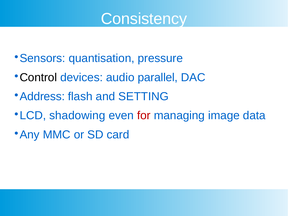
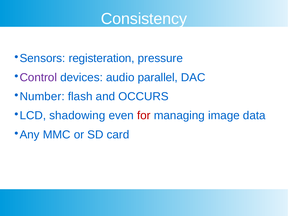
quantisation: quantisation -> registeration (102, 58)
Control colour: black -> purple (38, 77)
Address: Address -> Number (42, 96)
SETTING: SETTING -> OCCURS (143, 96)
